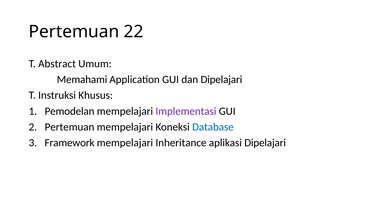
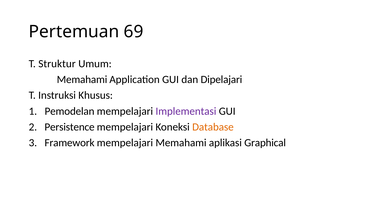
22: 22 -> 69 (134, 32)
Abstract: Abstract -> Struktur (57, 64)
Pertemuan: Pertemuan -> Persistence (70, 127)
Database colour: blue -> orange (213, 127)
mempelajari Inheritance: Inheritance -> Memahami (181, 143)
aplikasi Dipelajari: Dipelajari -> Graphical (265, 143)
